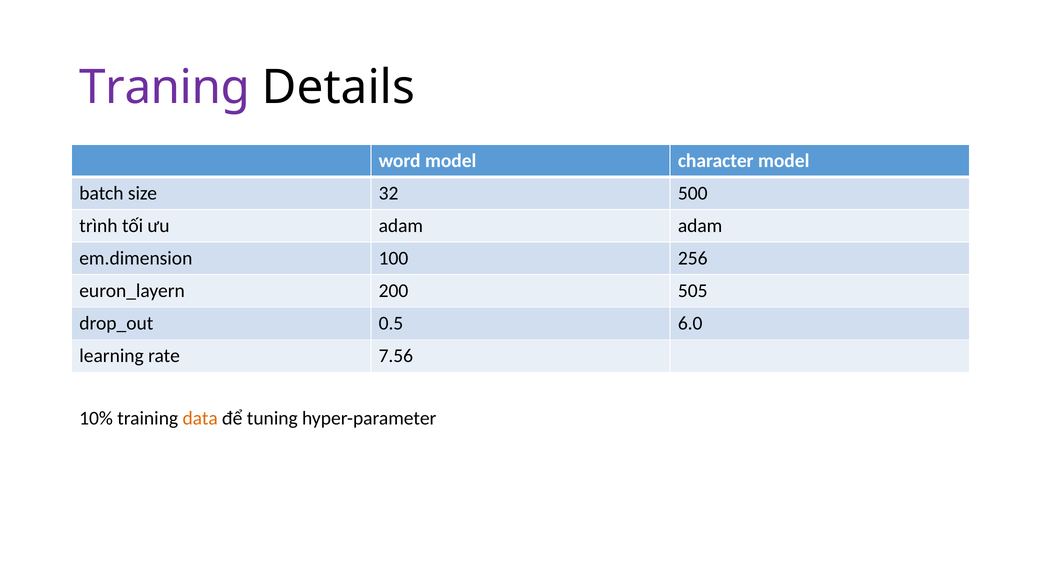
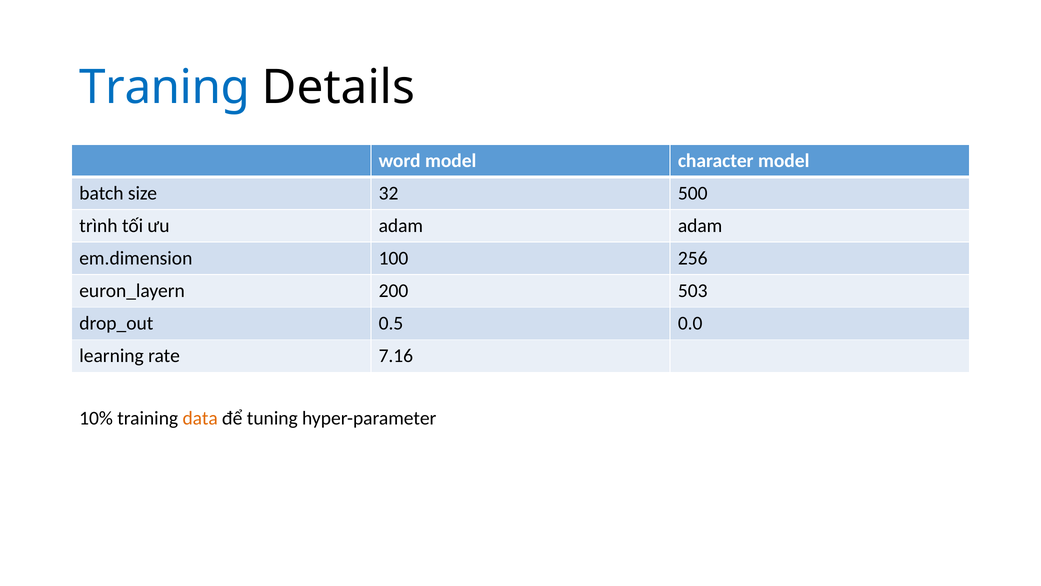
Traning colour: purple -> blue (165, 87)
505: 505 -> 503 (693, 291)
6.0: 6.0 -> 0.0 (690, 323)
7.56: 7.56 -> 7.16 (396, 356)
